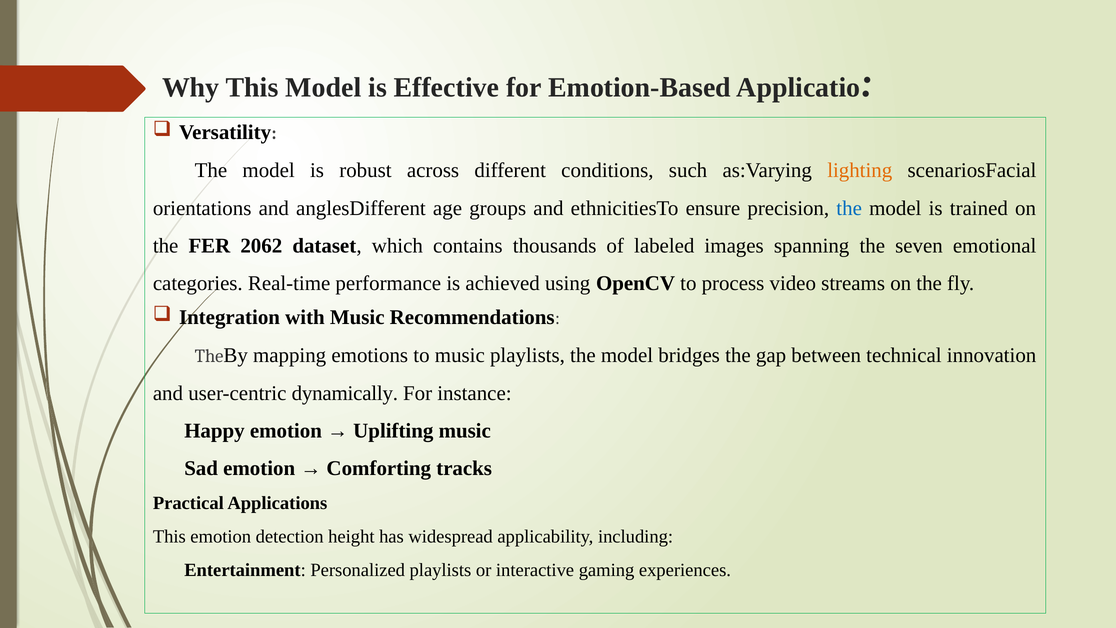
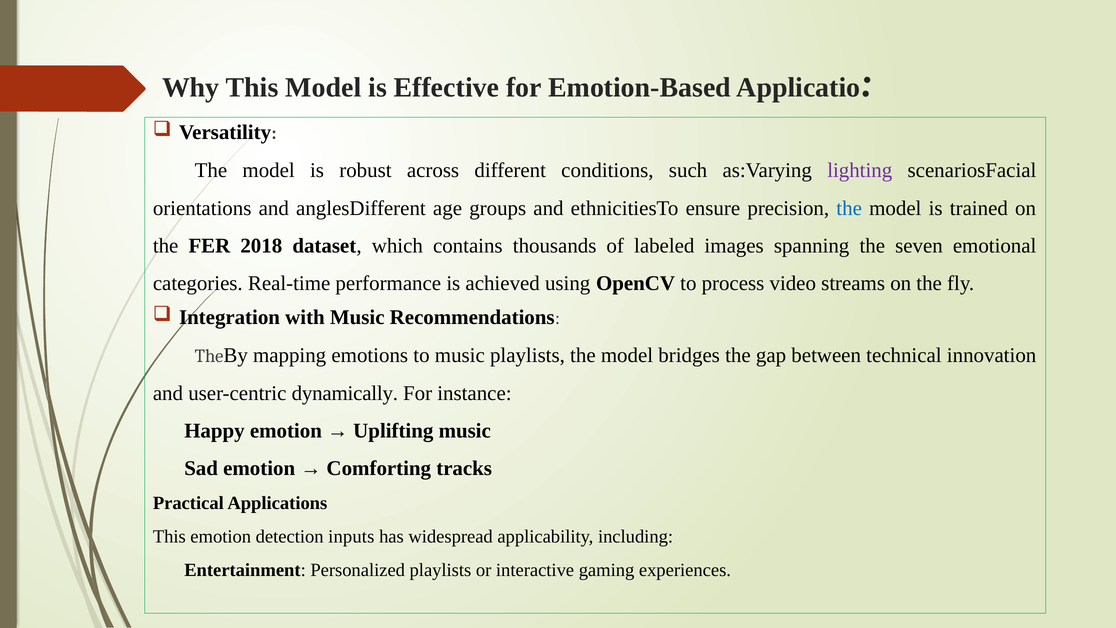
lighting colour: orange -> purple (860, 170)
2062: 2062 -> 2018 (261, 246)
height: height -> inputs (351, 536)
